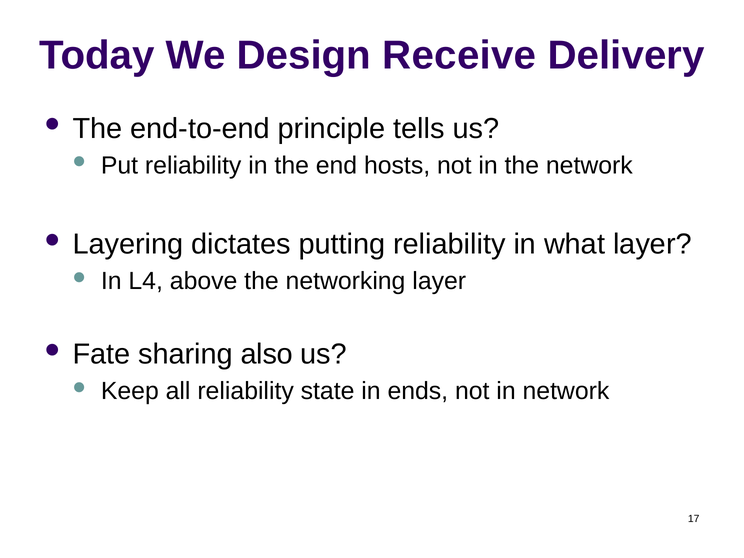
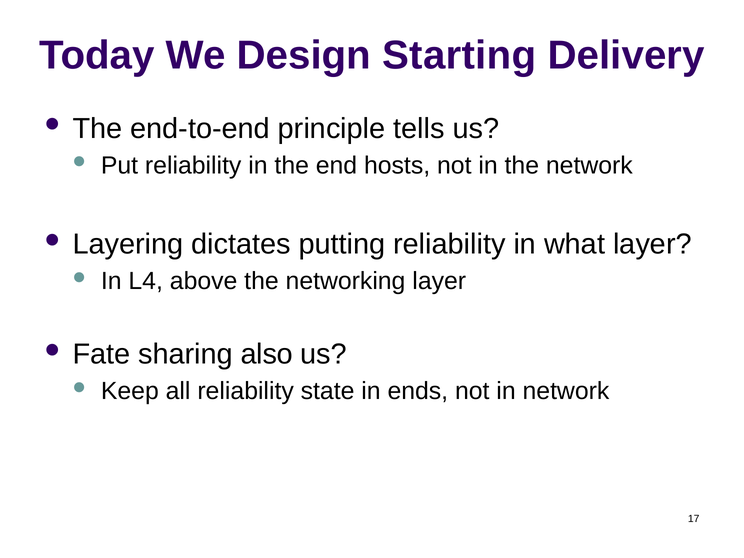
Receive: Receive -> Starting (459, 56)
